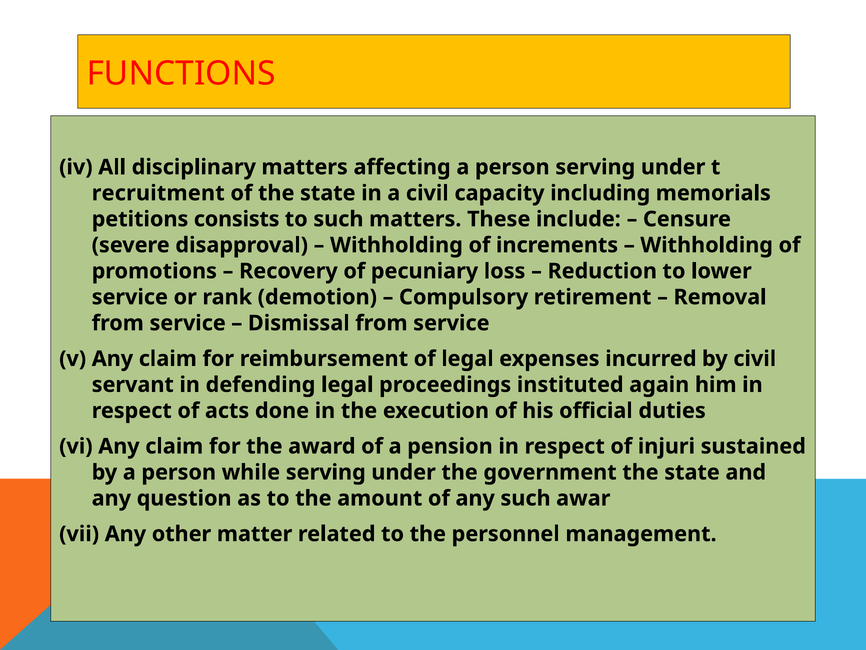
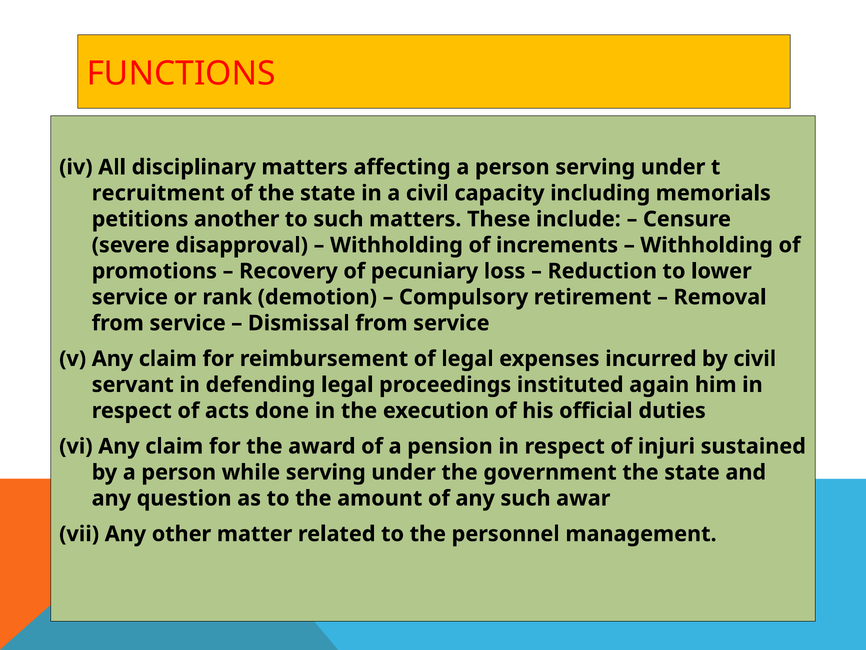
consists: consists -> another (237, 219)
